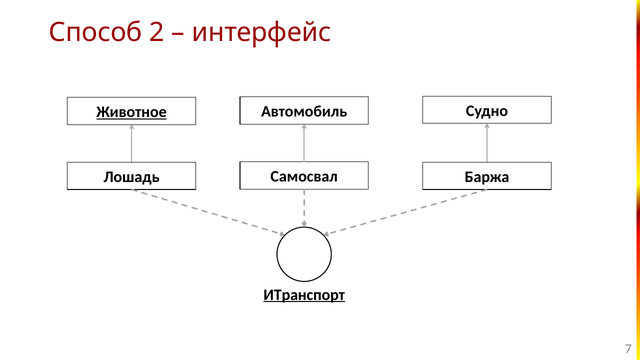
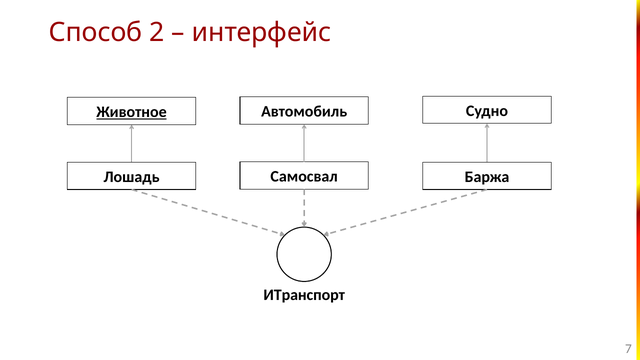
ИТранспорт underline: present -> none (304, 295)
